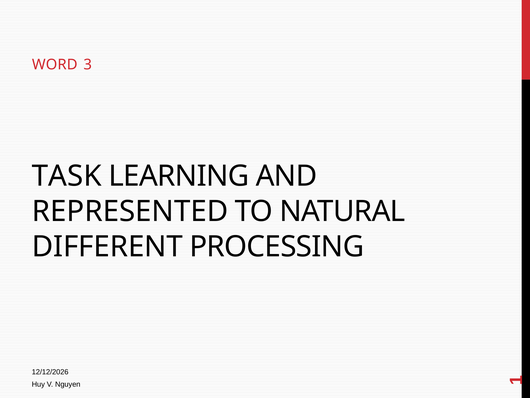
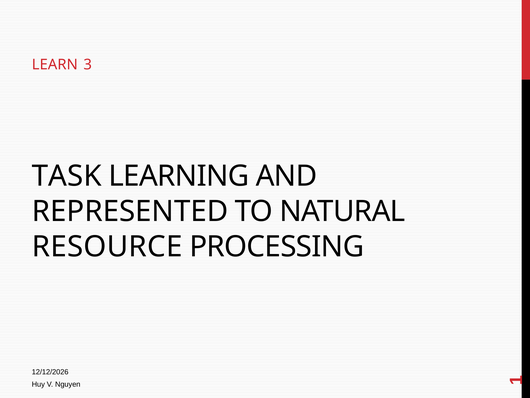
WORD: WORD -> LEARN (55, 65)
DIFFERENT: DIFFERENT -> RESOURCE (107, 246)
